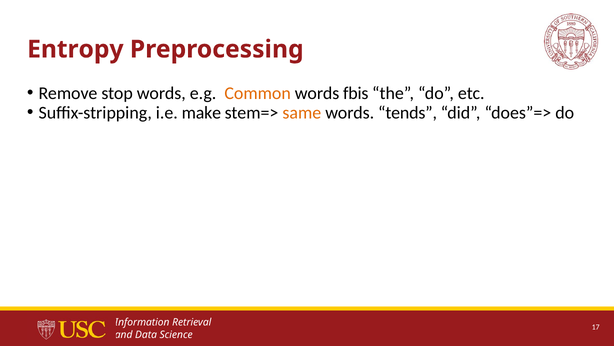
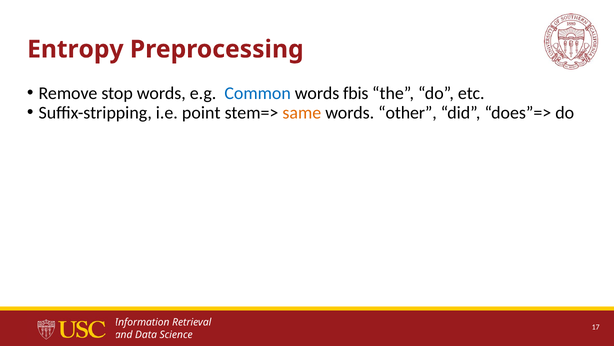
Common colour: orange -> blue (258, 93)
make: make -> point (201, 112)
tends: tends -> other (408, 112)
